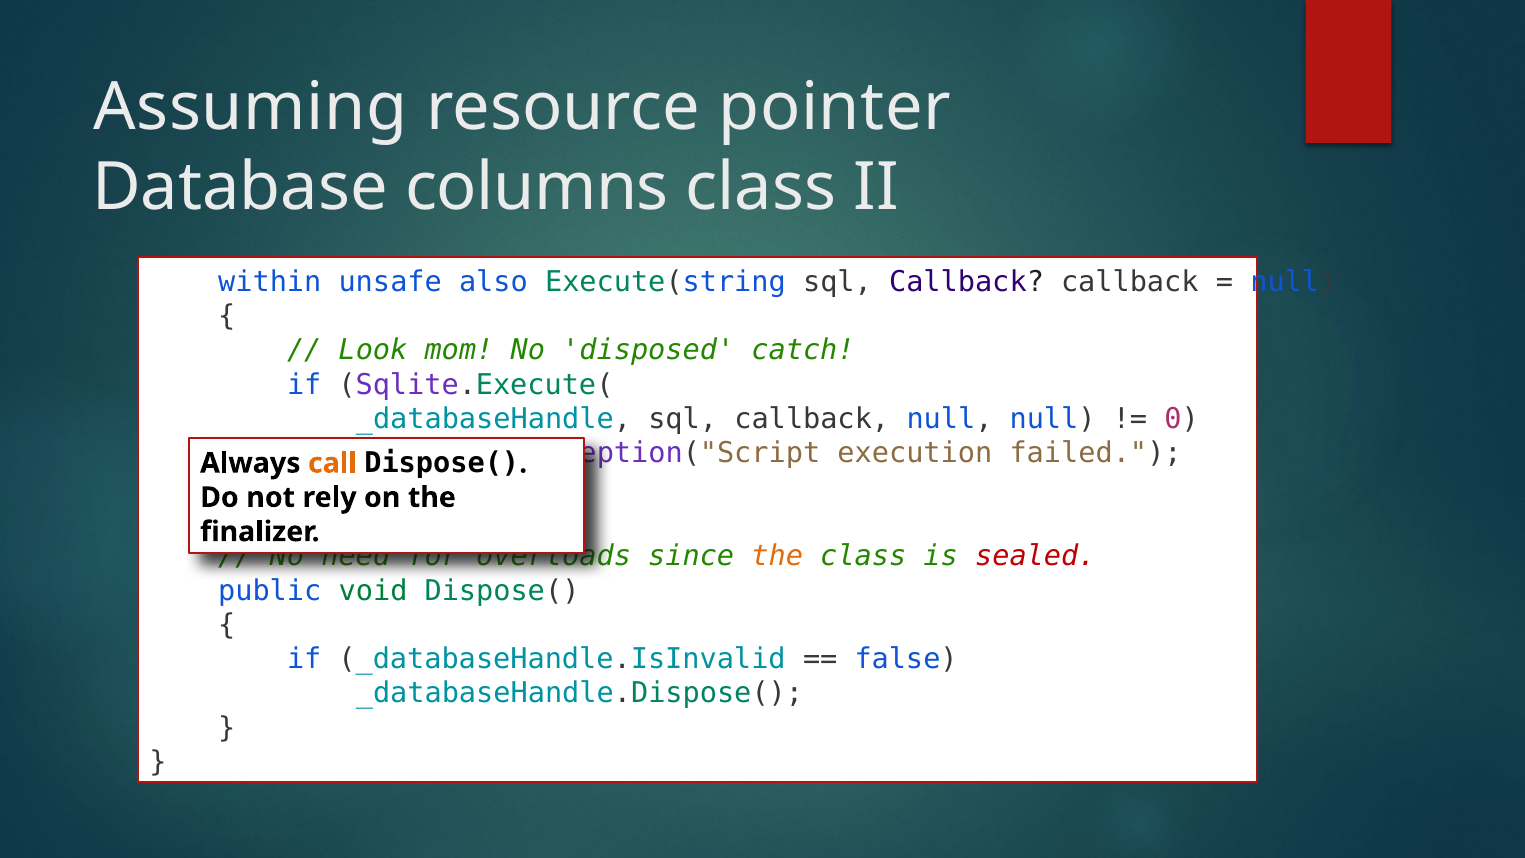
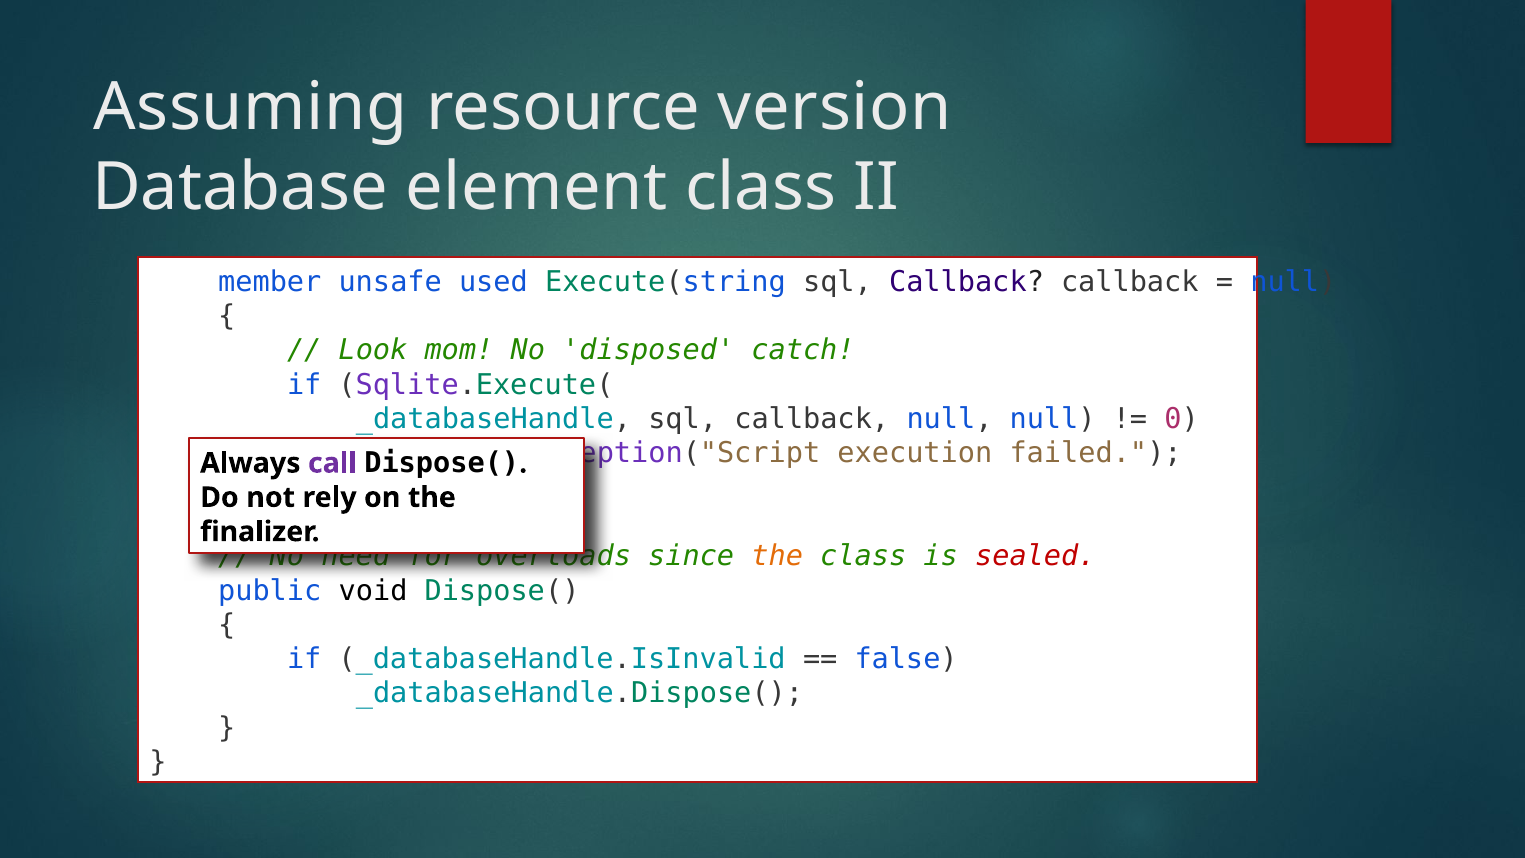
pointer: pointer -> version (835, 107)
columns: columns -> element (537, 188)
within: within -> member (270, 282)
also: also -> used (493, 282)
call colour: orange -> purple (332, 463)
void colour: green -> black (373, 590)
